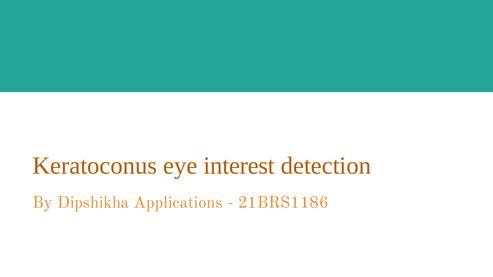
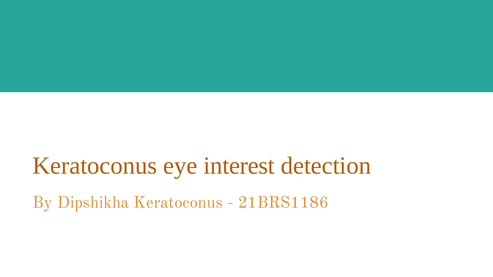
Dipshikha Applications: Applications -> Keratoconus (178, 203)
